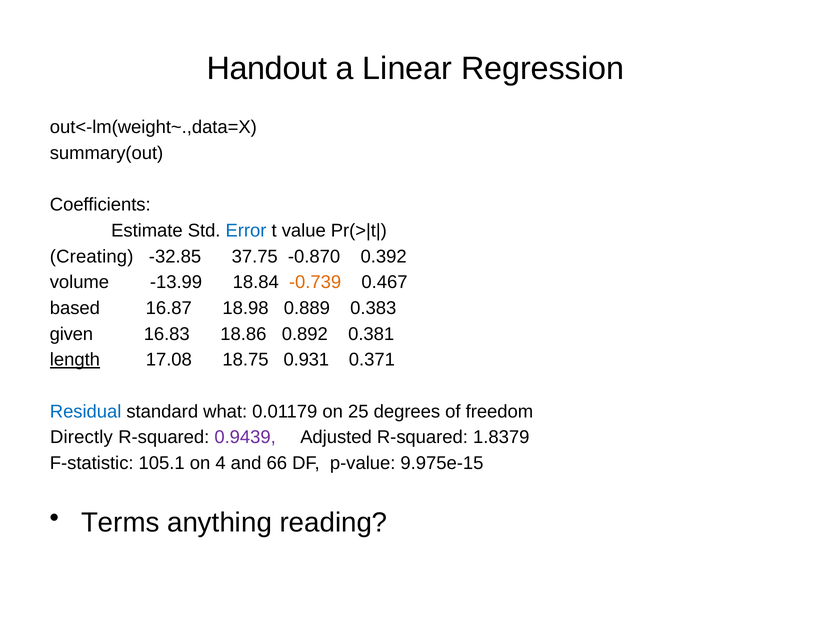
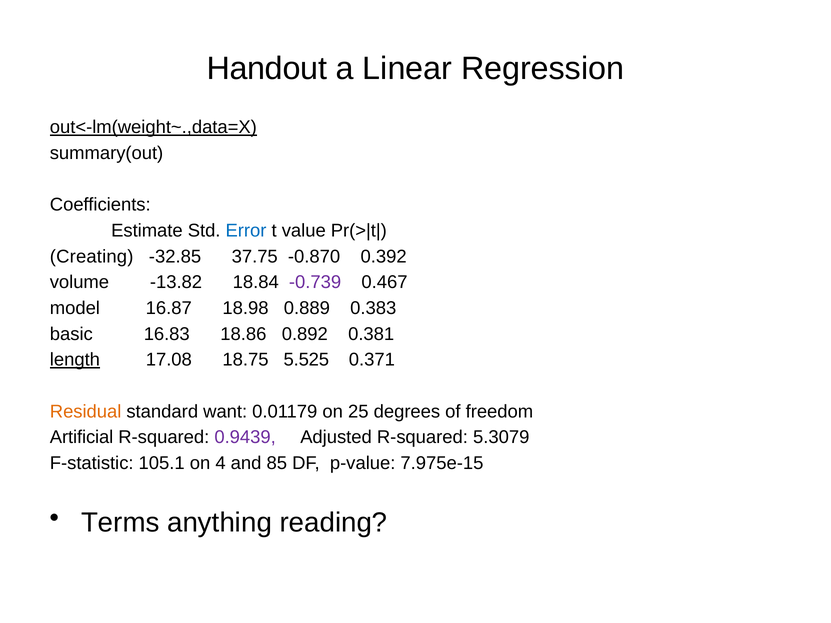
out<-lm(weight~.,data=X underline: none -> present (153, 127)
-13.99: -13.99 -> -13.82 (176, 282)
-0.739 colour: orange -> purple (315, 282)
based: based -> model (75, 308)
given: given -> basic (71, 334)
0.931: 0.931 -> 5.525 (306, 360)
Residual colour: blue -> orange (86, 412)
what: what -> want (225, 412)
Directly: Directly -> Artificial (82, 437)
1.8379: 1.8379 -> 5.3079 (501, 437)
66: 66 -> 85 (277, 463)
9.975e-15: 9.975e-15 -> 7.975e-15 (442, 463)
